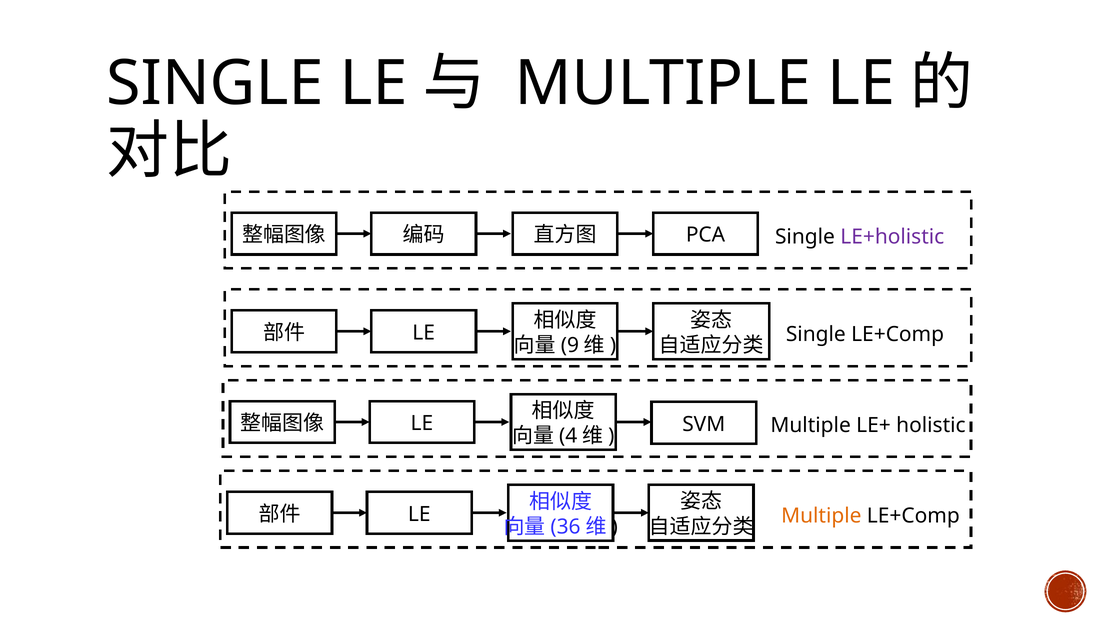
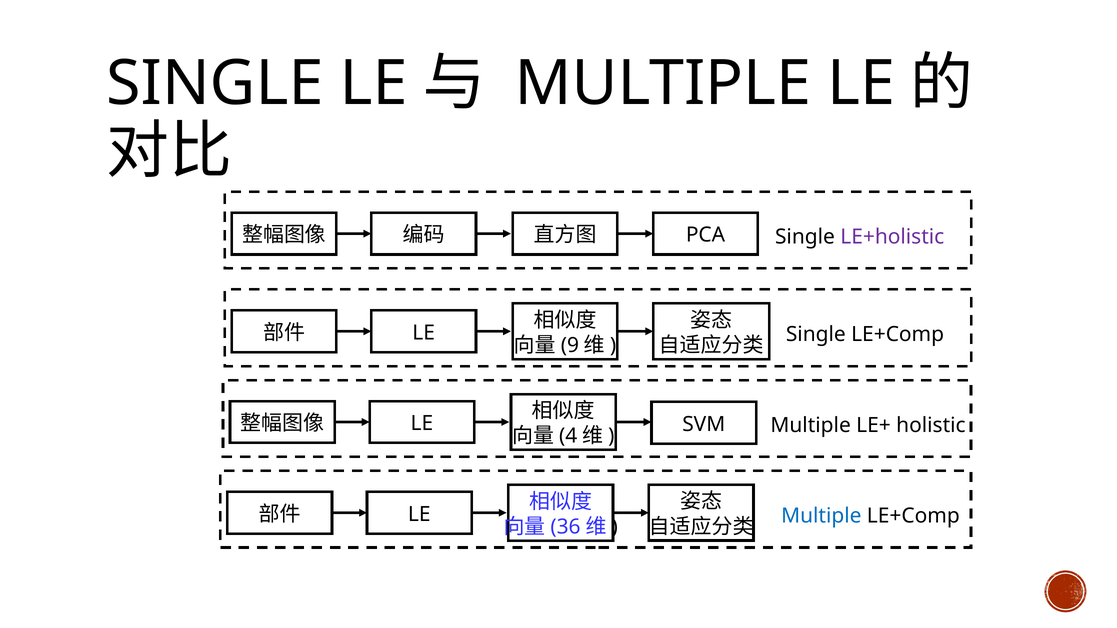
Multiple colour: orange -> blue (821, 516)
